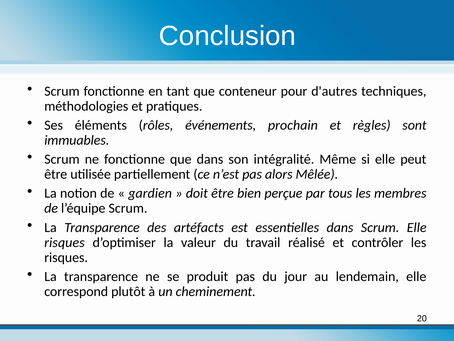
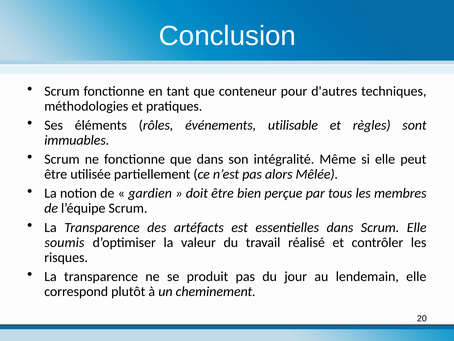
prochain: prochain -> utilisable (293, 125)
risques: risques -> soumis (64, 242)
